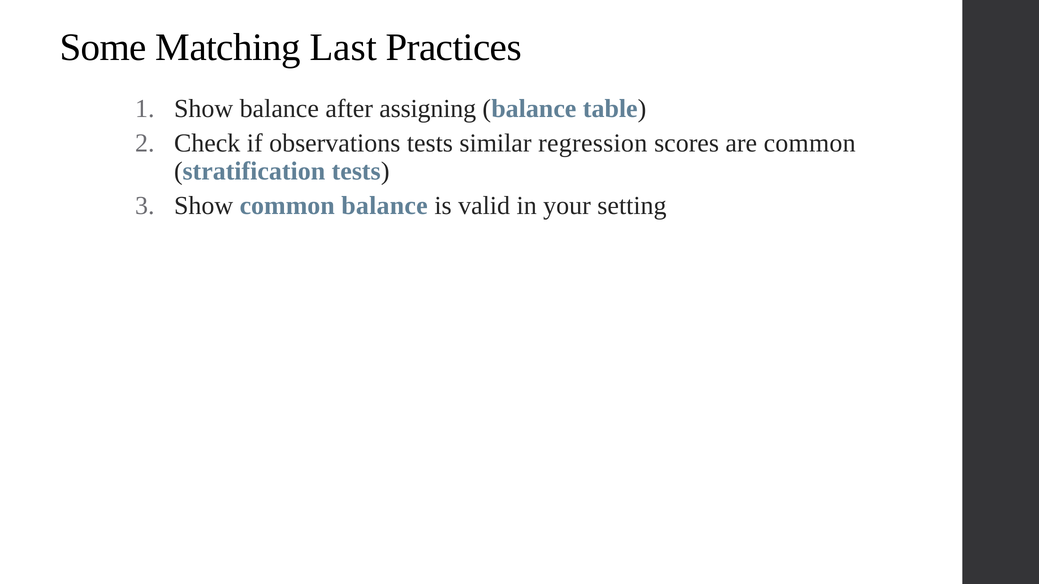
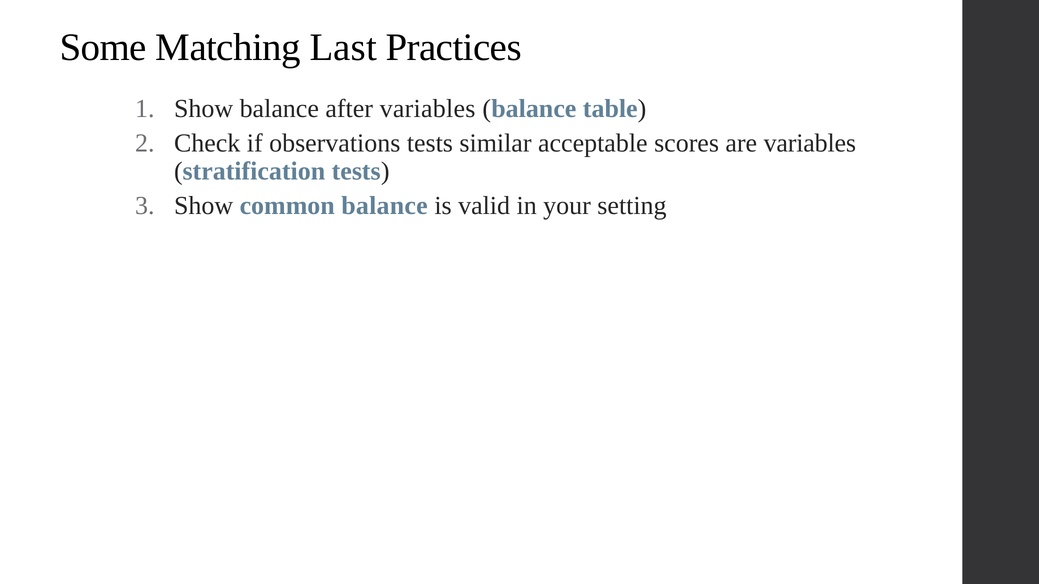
after assigning: assigning -> variables (428, 109)
regression: regression -> acceptable (593, 143)
are common: common -> variables (810, 143)
